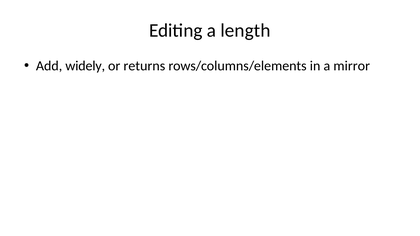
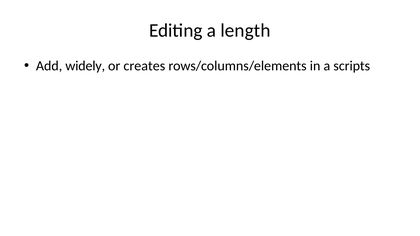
returns: returns -> creates (144, 66)
mirror: mirror -> scripts (352, 66)
